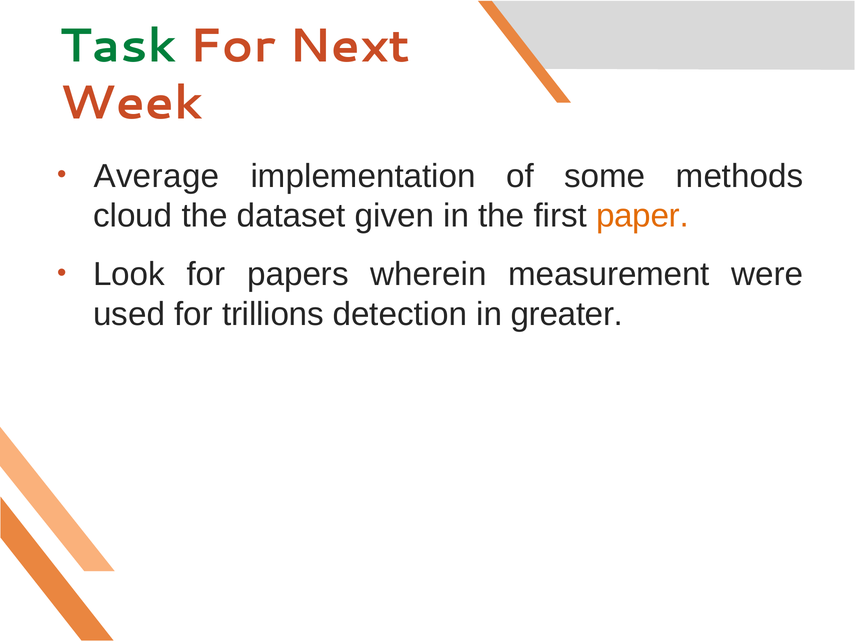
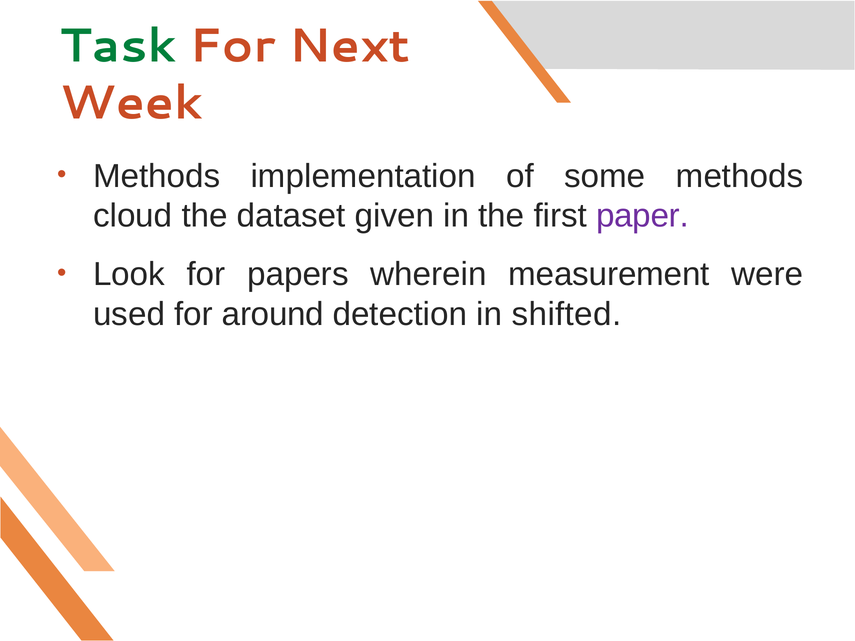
Average: Average -> Methods (157, 176)
paper colour: orange -> purple (642, 216)
trillions: trillions -> around (273, 314)
greater: greater -> shifted (567, 314)
